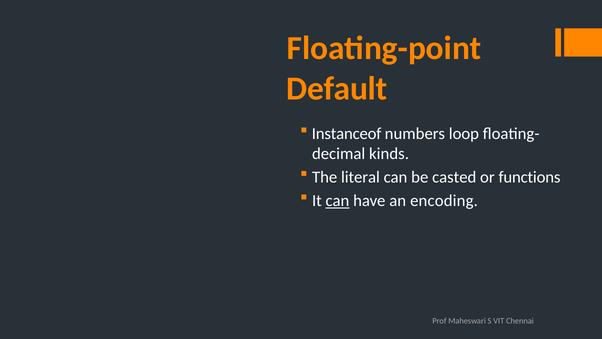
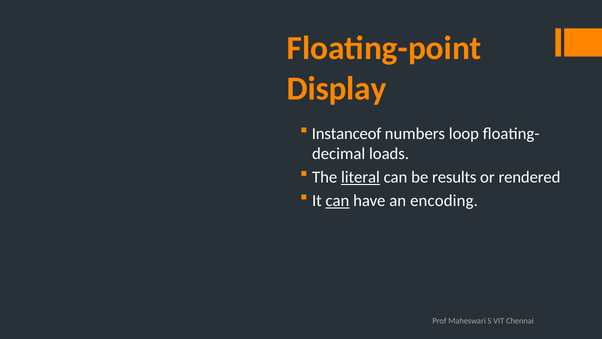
Default: Default -> Display (337, 88)
kinds: kinds -> loads (389, 153)
literal underline: none -> present (360, 177)
casted: casted -> results (454, 177)
functions: functions -> rendered (529, 177)
